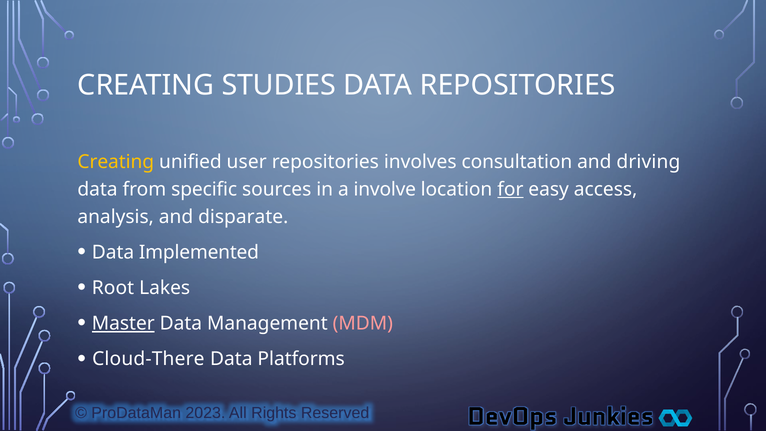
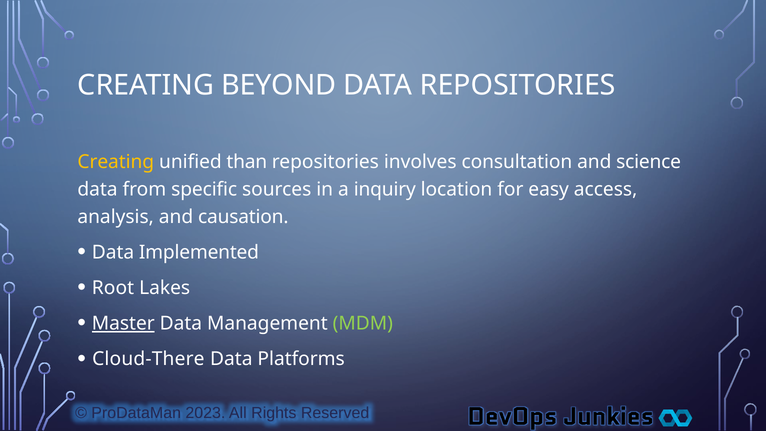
STUDIES: STUDIES -> BEYOND (279, 85)
user: user -> than (247, 162)
driving: driving -> science (649, 162)
involve: involve -> inquiry (385, 189)
for underline: present -> none (510, 189)
disparate: disparate -> causation (243, 217)
MDM colour: pink -> light green (363, 323)
